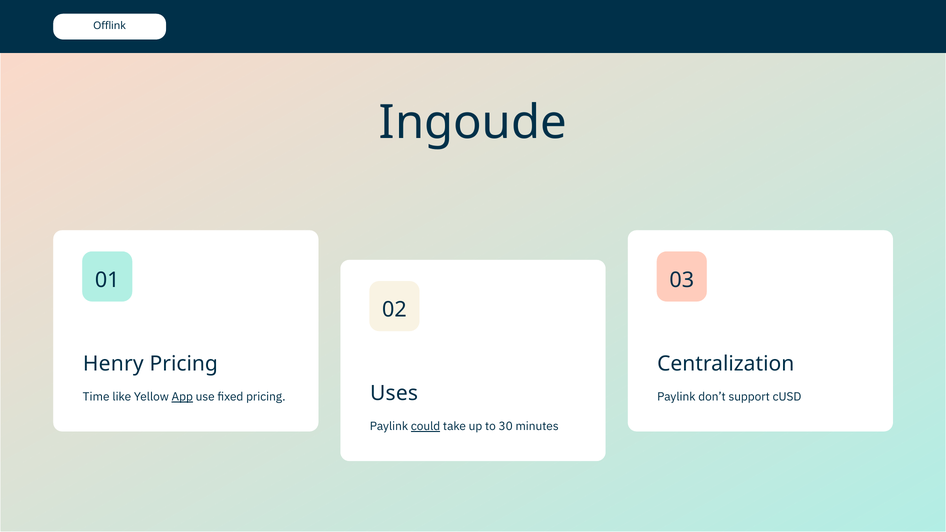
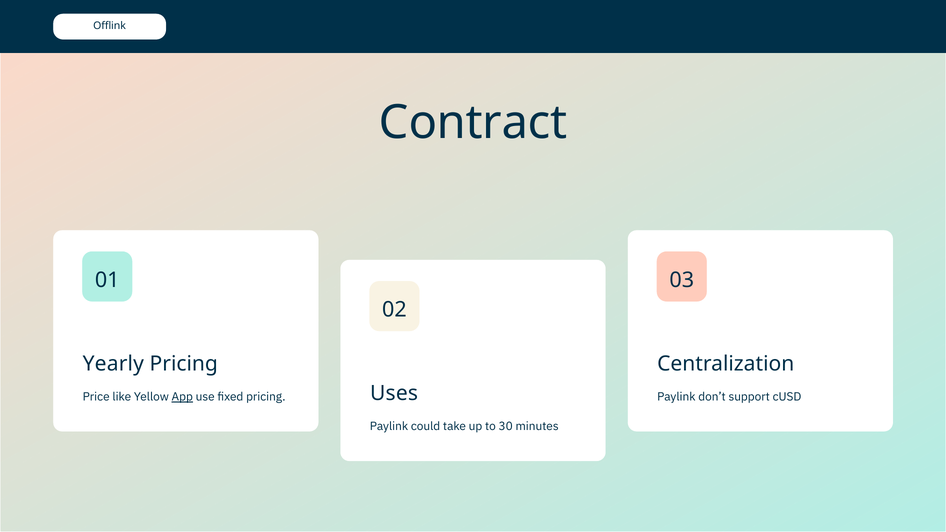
Ingoude: Ingoude -> Contract (473, 123)
Henry: Henry -> Yearly (113, 364)
Time: Time -> Price (96, 397)
could underline: present -> none (426, 427)
